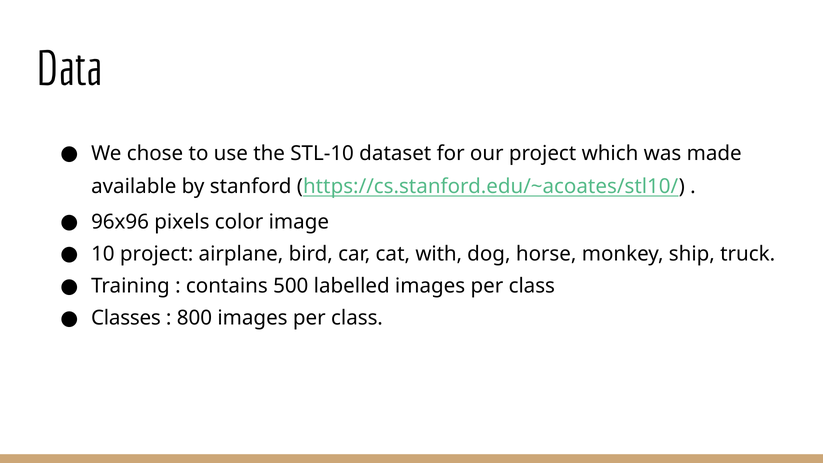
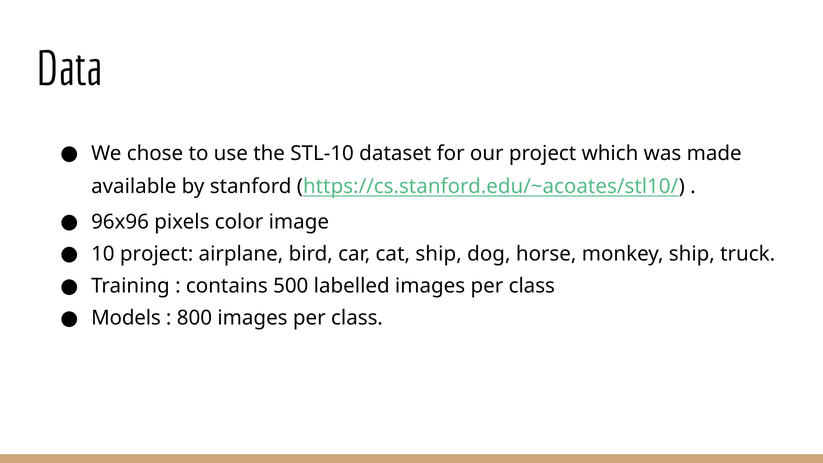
cat with: with -> ship (439, 254)
Classes: Classes -> Models (126, 318)
